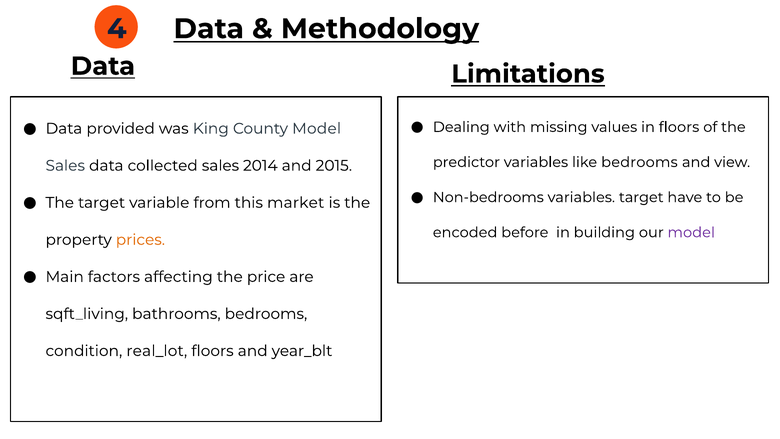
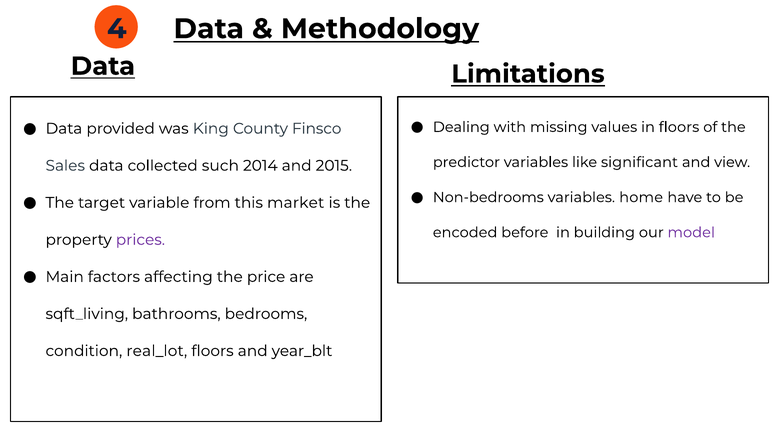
County Model: Model -> Finsco (317, 129)
like bedrooms: bedrooms -> significant (639, 162)
collected sales: sales -> such (220, 166)
variables target: target -> home (641, 197)
prices colour: orange -> purple (140, 240)
